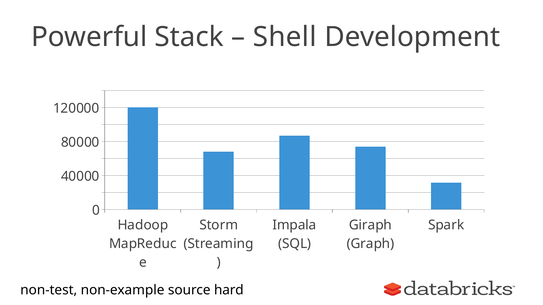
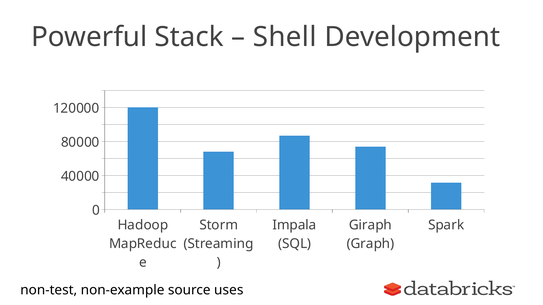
hard: hard -> uses (229, 291)
